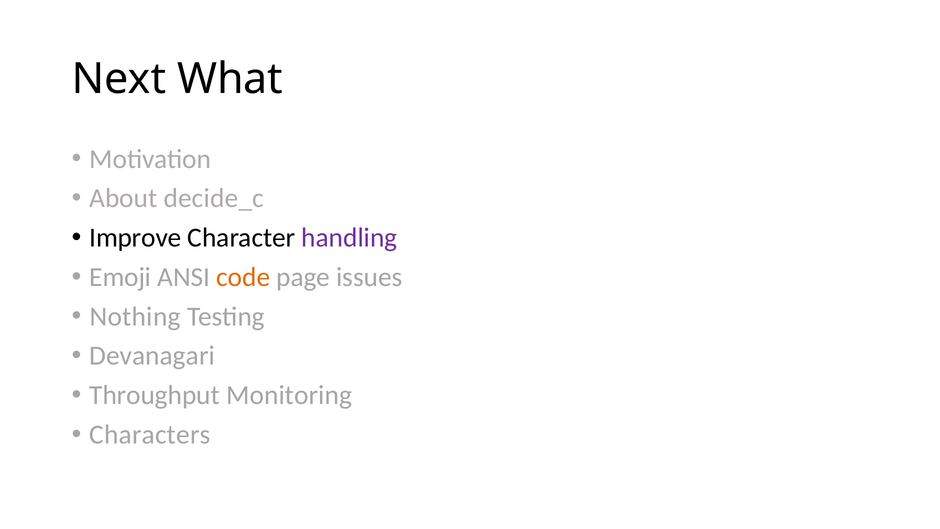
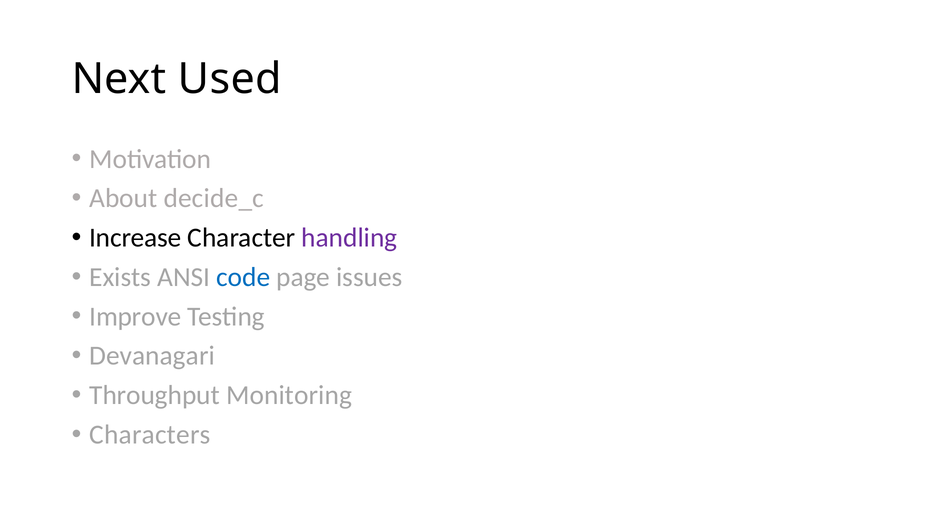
What: What -> Used (230, 79)
Improve: Improve -> Increase (135, 238)
Emoji: Emoji -> Exists (120, 277)
code colour: orange -> blue (243, 277)
Nothing: Nothing -> Improve (135, 316)
